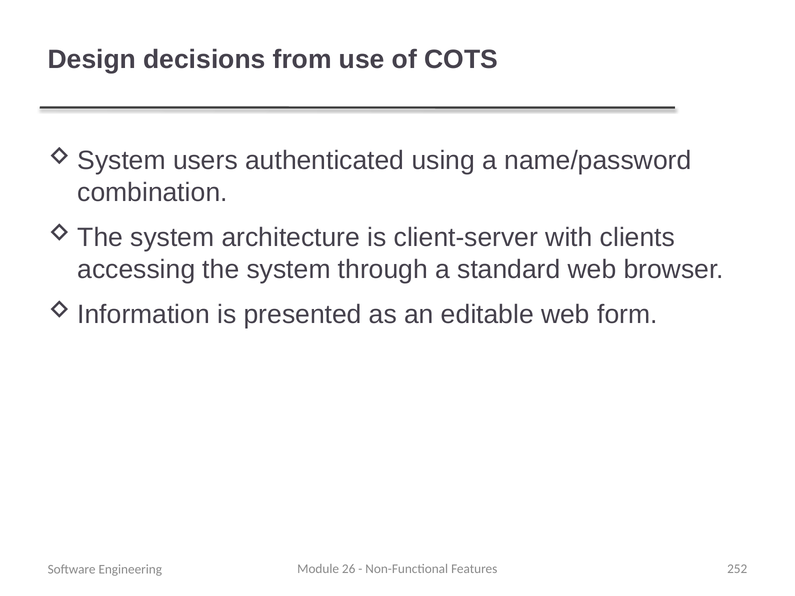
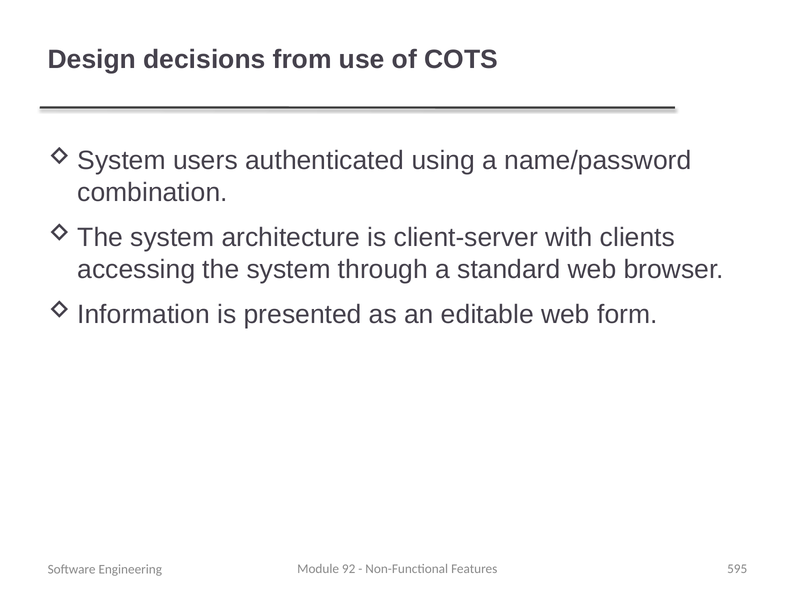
26: 26 -> 92 (349, 569)
252: 252 -> 595 (737, 569)
